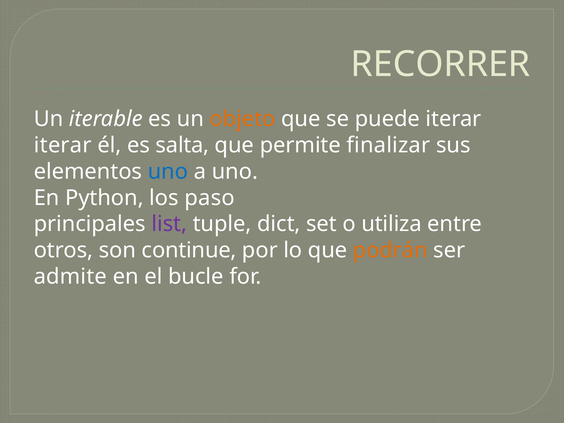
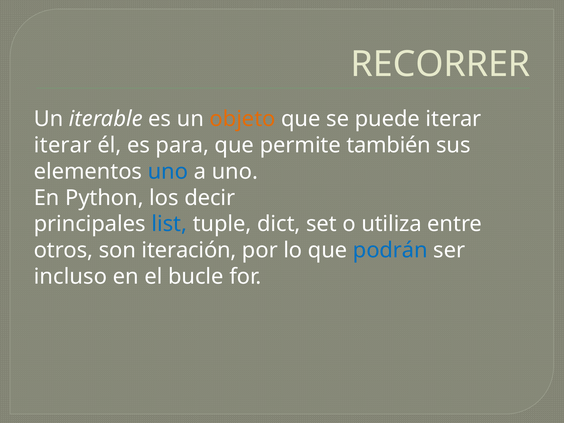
salta: salta -> para (182, 145)
finalizar: finalizar -> también (389, 145)
paso: paso -> decir (210, 198)
list colour: purple -> blue (169, 224)
continue: continue -> iteración (189, 250)
podrán colour: orange -> blue (390, 250)
admite: admite -> incluso (70, 277)
